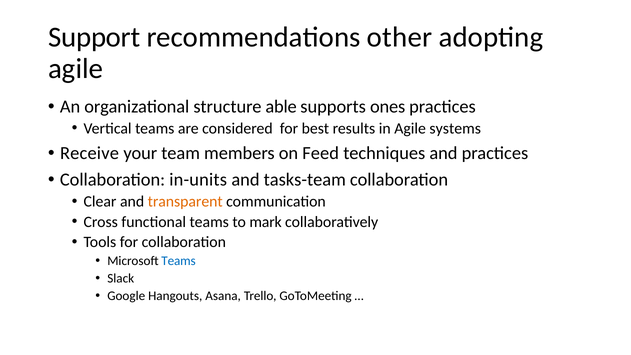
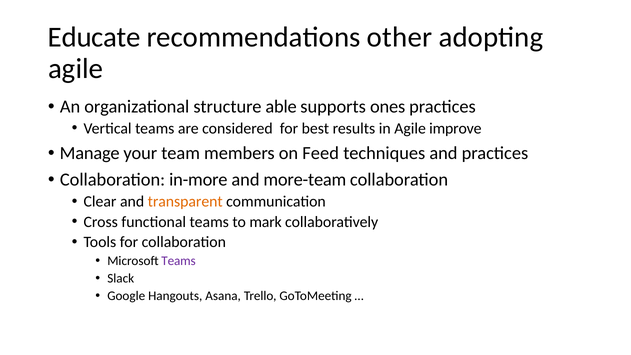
Support: Support -> Educate (94, 37)
systems: systems -> improve (455, 128)
Receive: Receive -> Manage (90, 153)
in-units: in-units -> in-more (198, 180)
tasks-team: tasks-team -> more-team (305, 180)
Teams colour: blue -> purple (179, 261)
